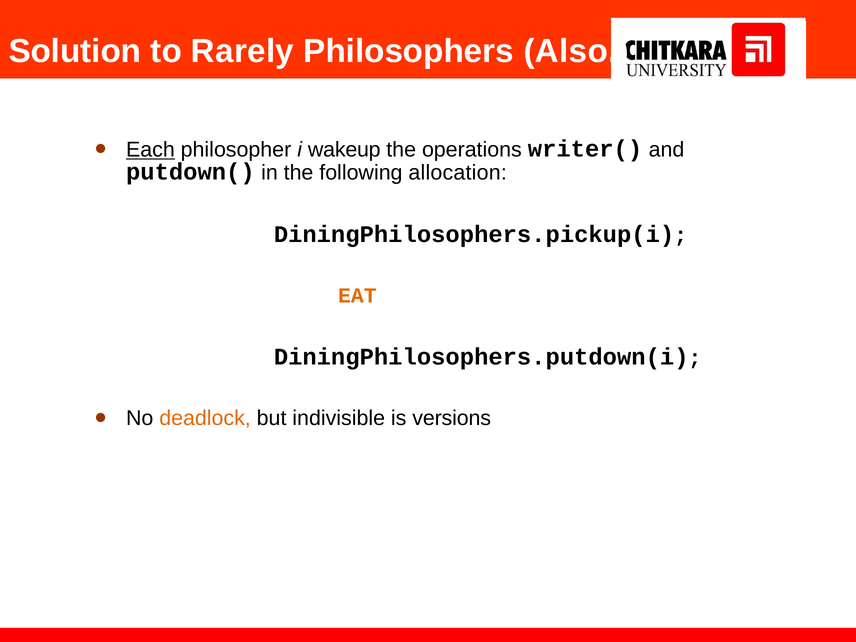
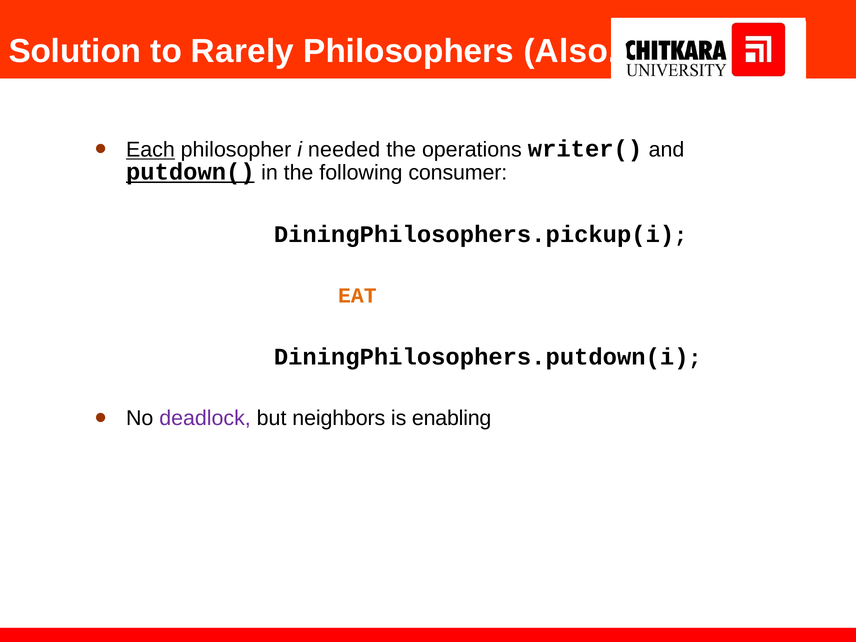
wakeup: wakeup -> needed (344, 150)
putdown( underline: none -> present (190, 172)
allocation: allocation -> consumer (458, 173)
deadlock colour: orange -> purple (205, 418)
indivisible: indivisible -> neighbors (339, 418)
versions: versions -> enabling (452, 418)
